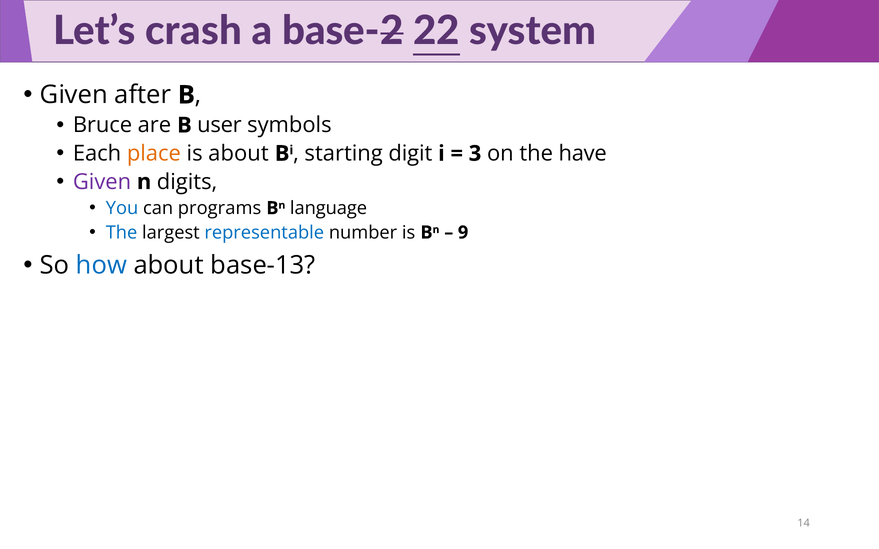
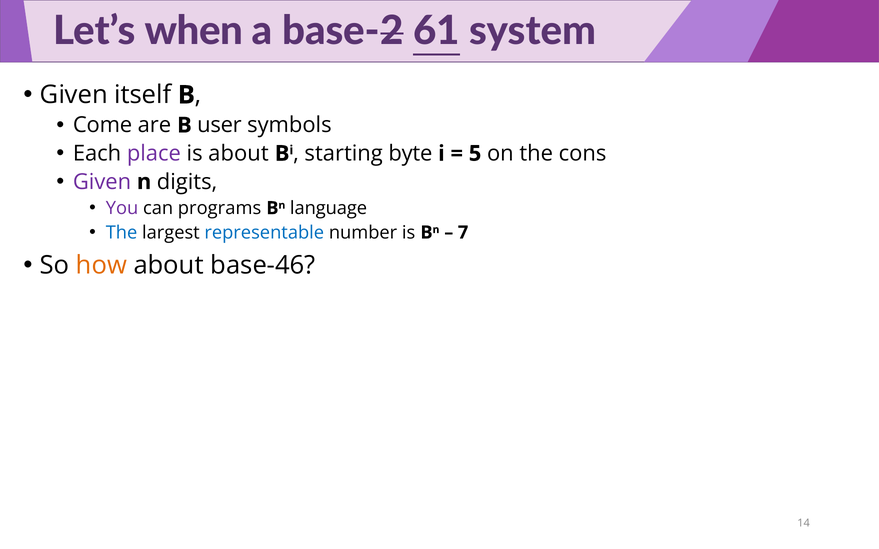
crash: crash -> when (194, 31)
22: 22 -> 61 (436, 31)
after: after -> itself (143, 95)
Bruce: Bruce -> Come (103, 125)
place colour: orange -> purple (154, 154)
digit: digit -> byte (410, 154)
3: 3 -> 5 (475, 154)
have: have -> cons (583, 154)
You colour: blue -> purple (122, 208)
9: 9 -> 7 (463, 233)
how colour: blue -> orange (101, 266)
base-13: base-13 -> base-46 (263, 266)
